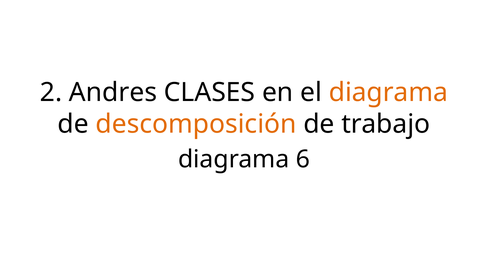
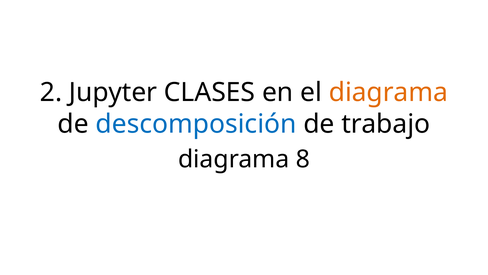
Andres: Andres -> Jupyter (113, 92)
descomposición colour: orange -> blue (196, 124)
6: 6 -> 8 (303, 159)
